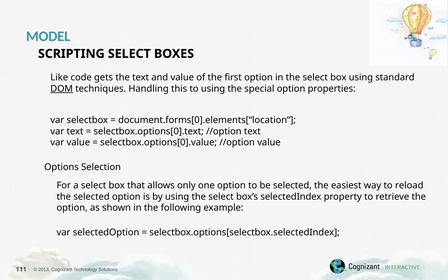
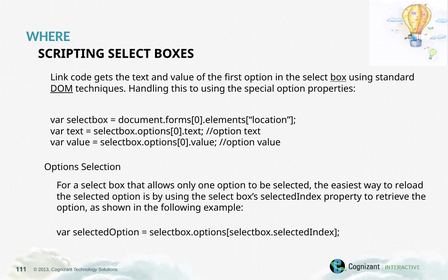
MODEL: MODEL -> WHERE (48, 36)
Like: Like -> Link (59, 77)
box underline: none -> present (338, 77)
